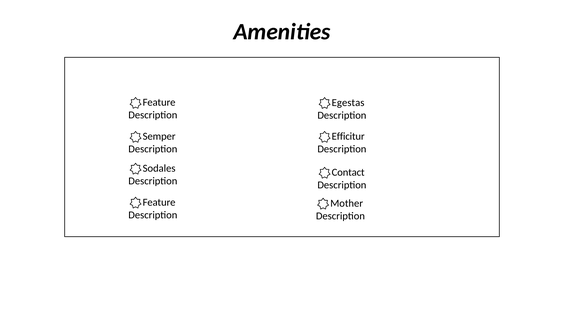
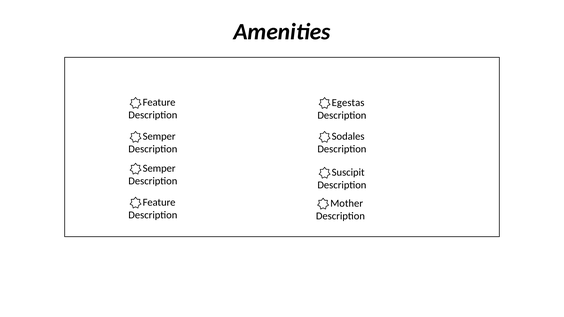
Efficitur: Efficitur -> Sodales (348, 137)
Sodales: Sodales -> Semper (159, 168)
Contact: Contact -> Suscipit (348, 172)
